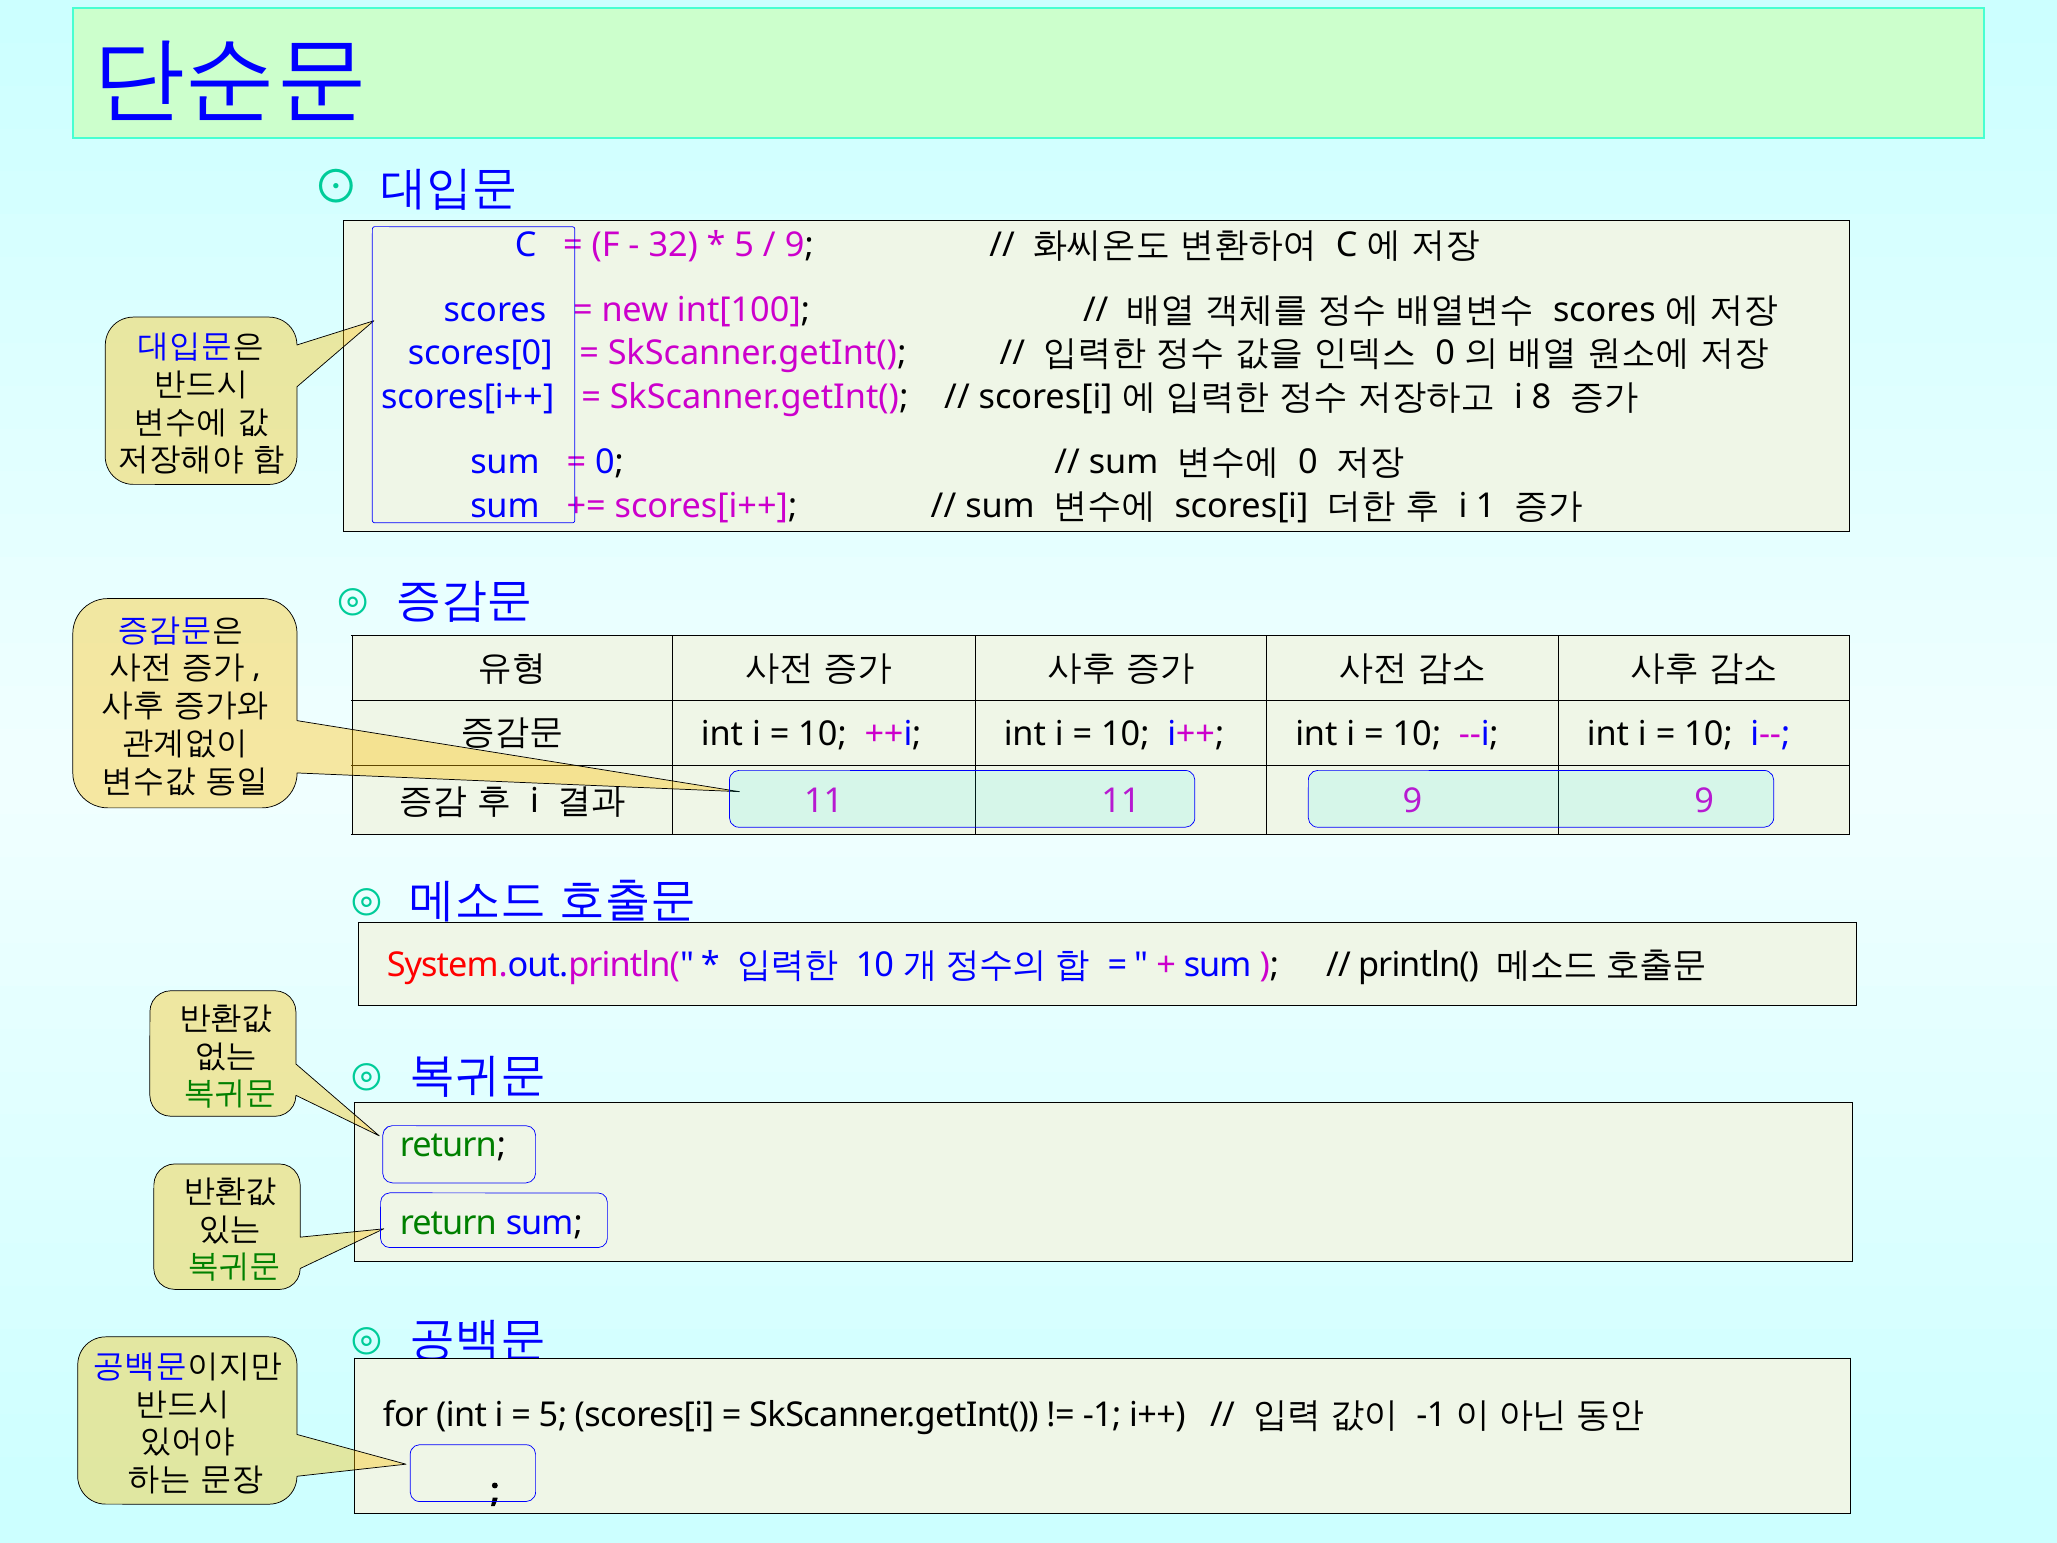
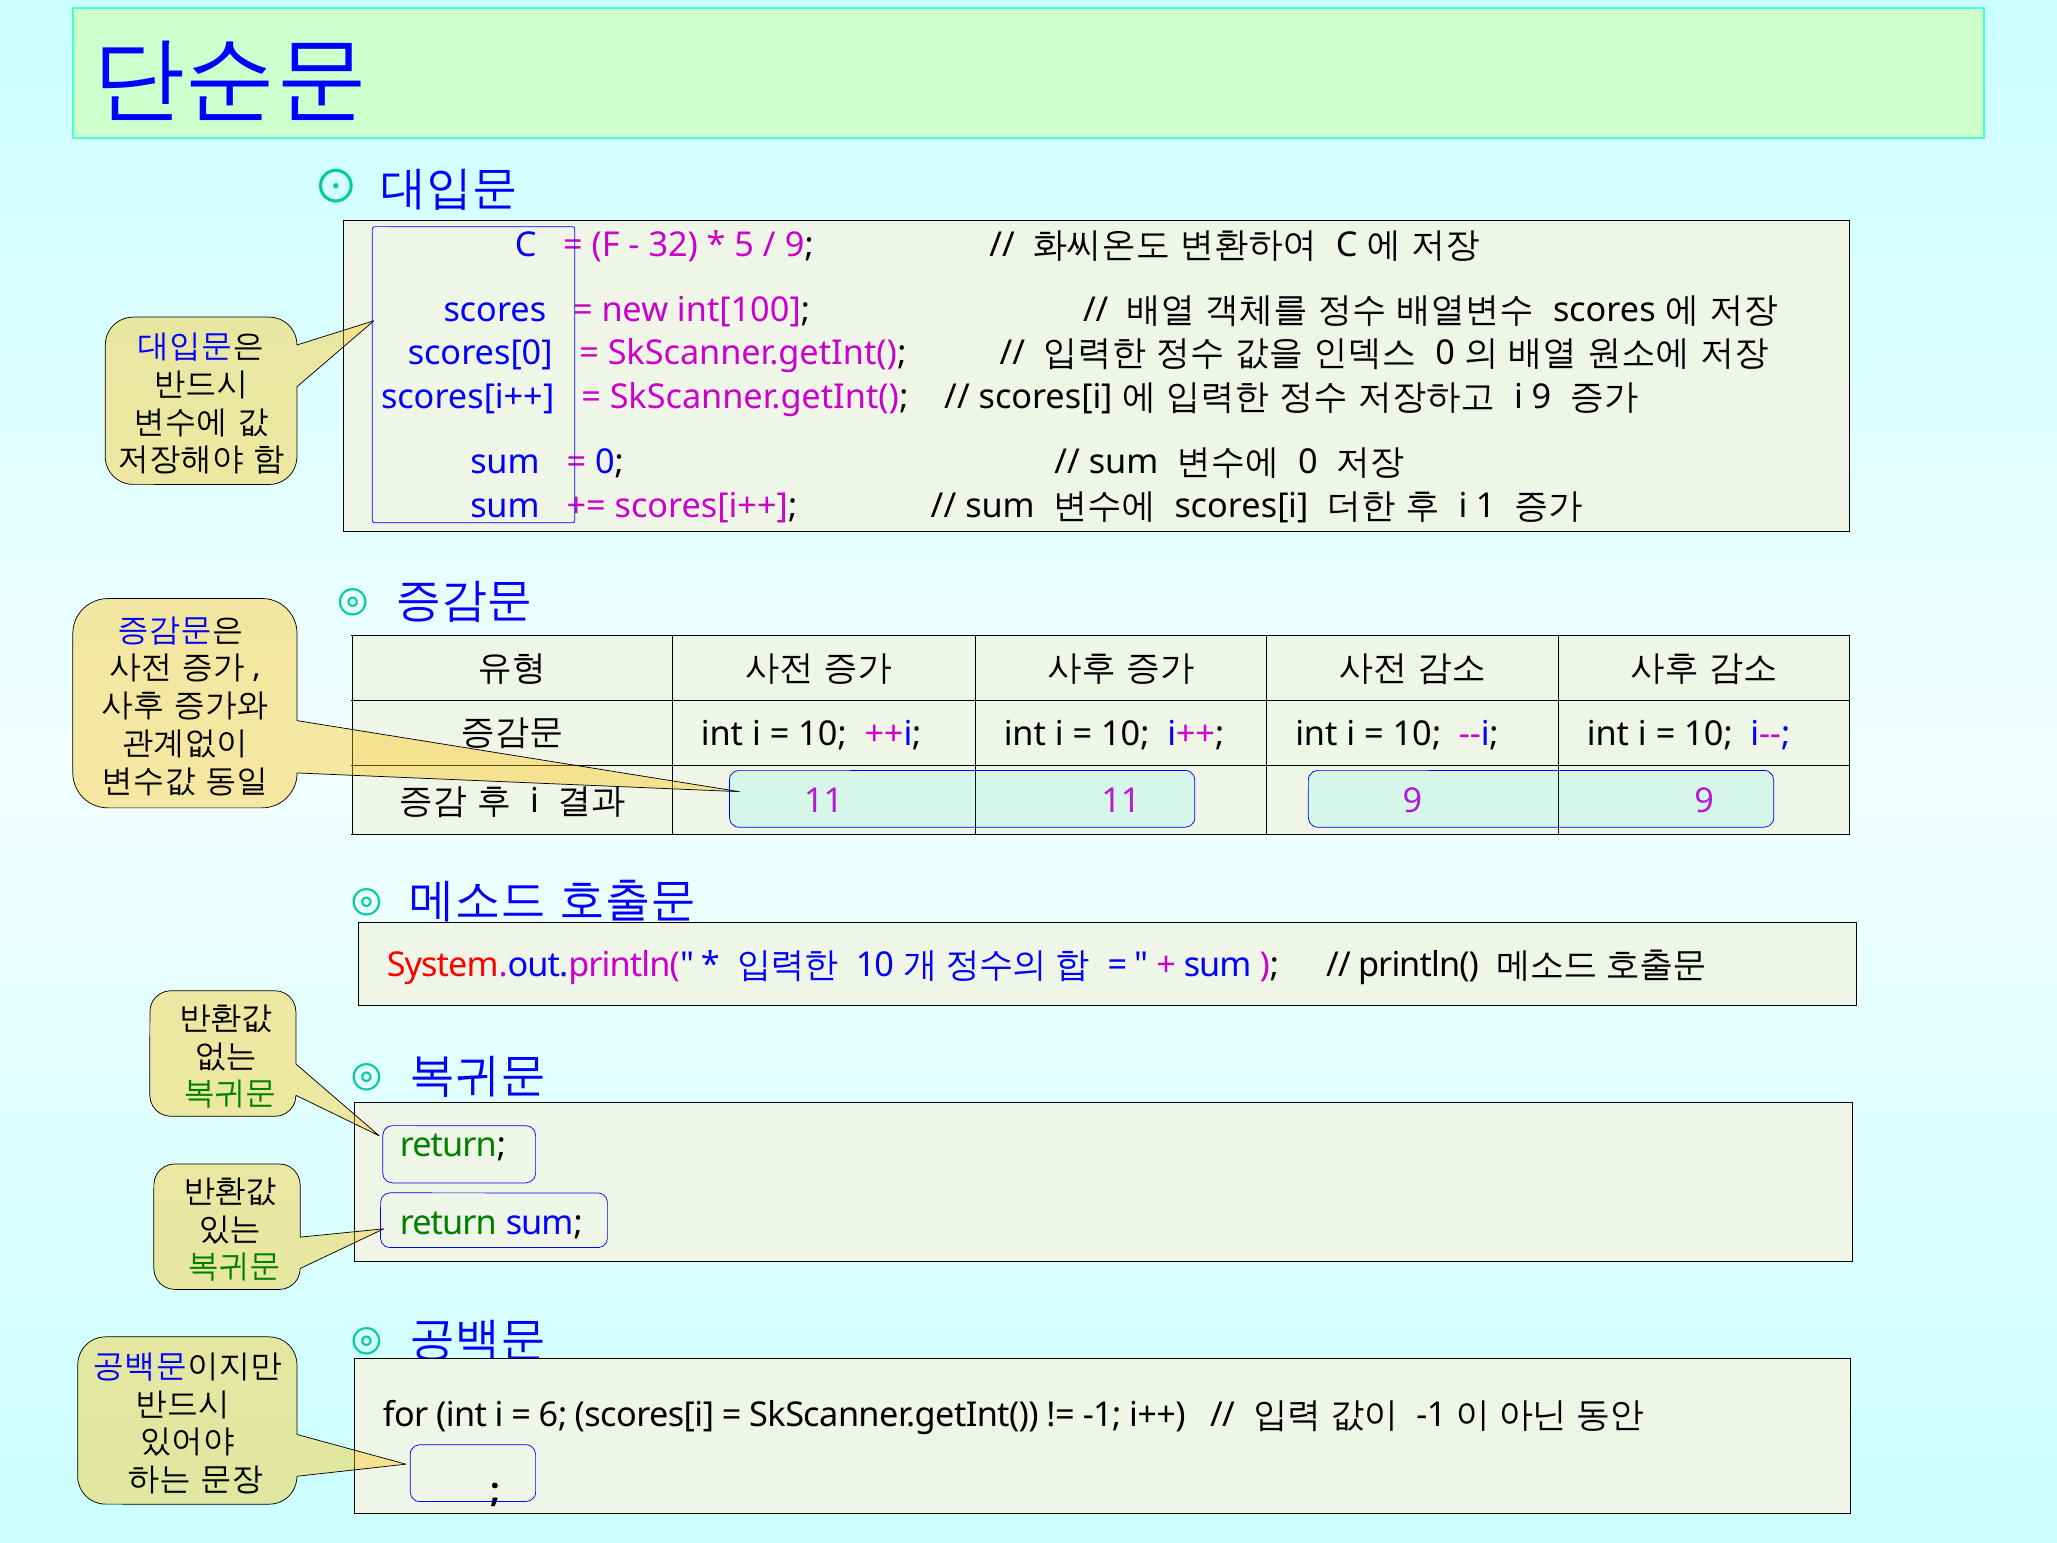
i 8: 8 -> 9 (1542, 397)
5: 5 -> 6 (553, 1415)
